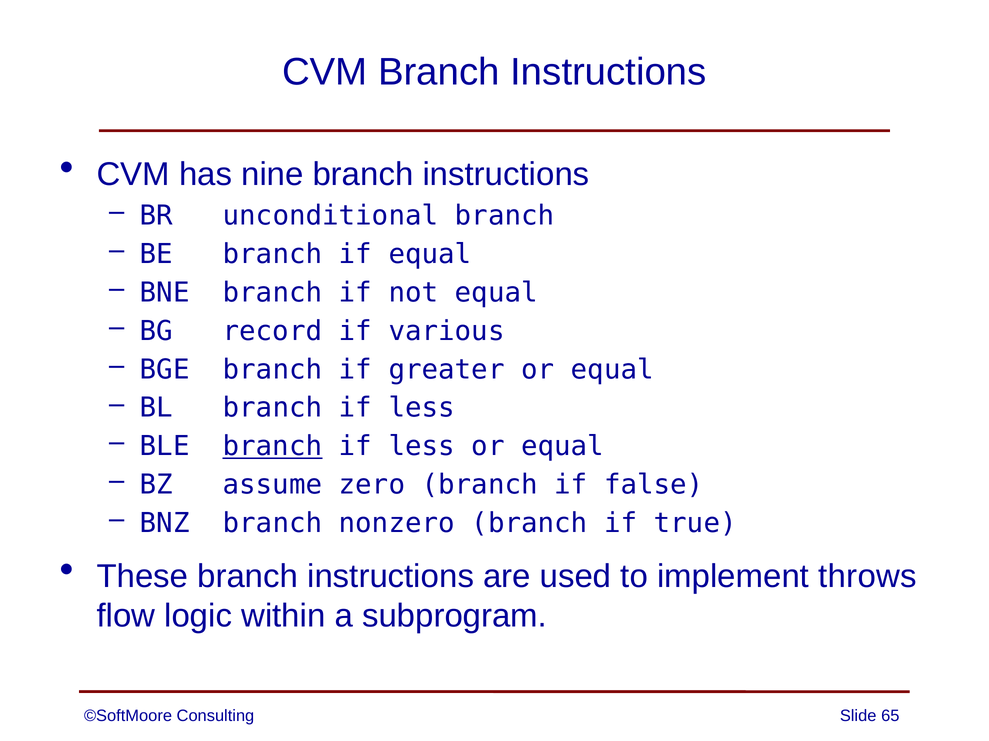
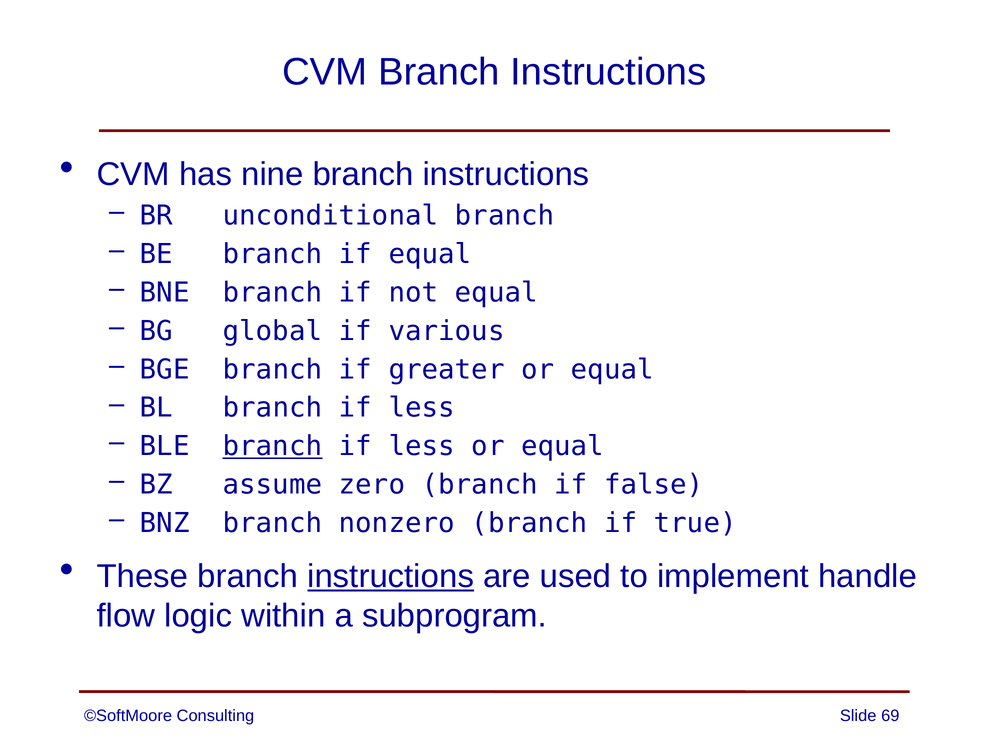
record: record -> global (272, 331)
instructions underline: none -> present (391, 577)
throws: throws -> handle (868, 577)
65: 65 -> 69 (890, 717)
